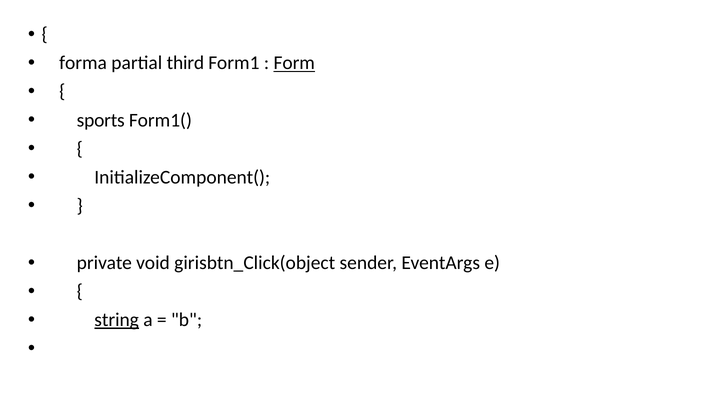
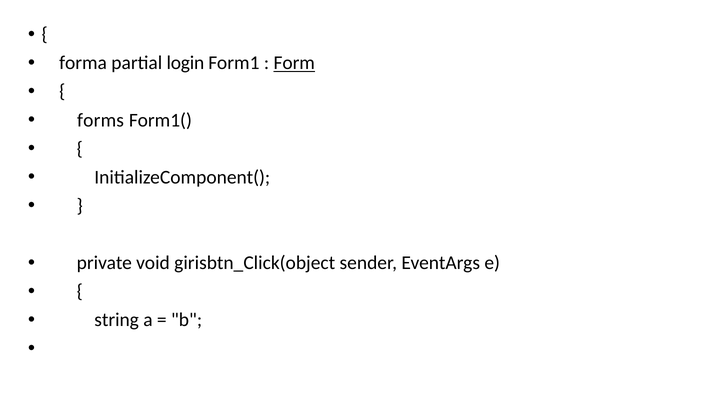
third: third -> login (185, 63)
sports: sports -> forms (101, 120)
string underline: present -> none (117, 320)
